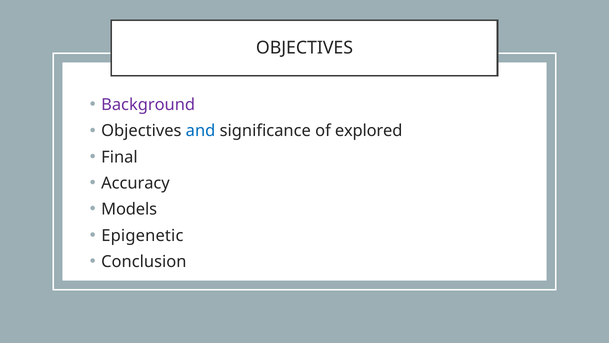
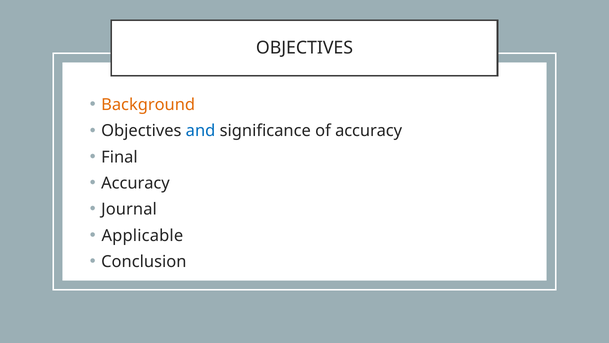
Background colour: purple -> orange (148, 105)
of explored: explored -> accuracy (369, 131)
Models: Models -> Journal (129, 209)
Epigenetic: Epigenetic -> Applicable (142, 235)
